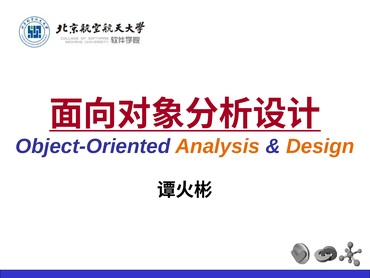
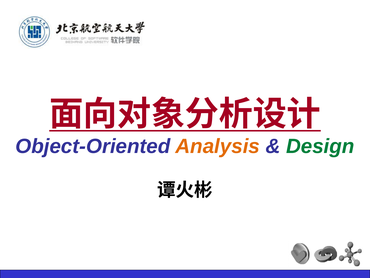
Design colour: orange -> green (320, 146)
